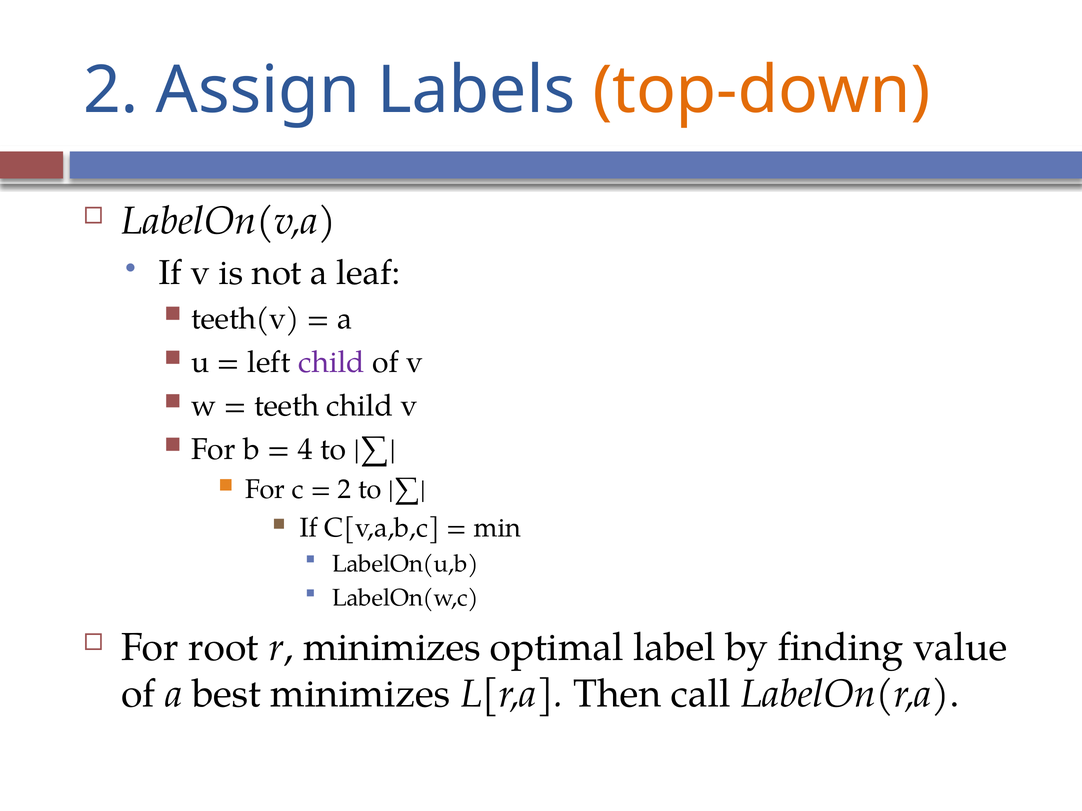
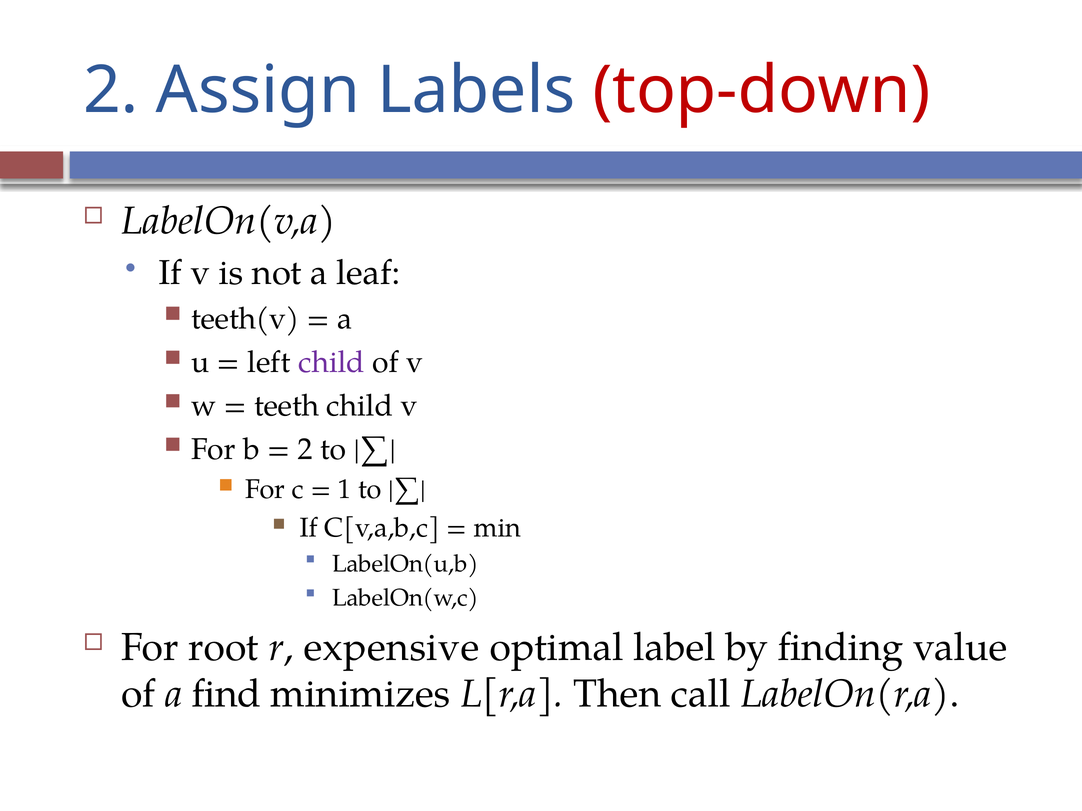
top-down colour: orange -> red (761, 90)
4: 4 -> 2 (305, 450)
2: 2 -> 1 (345, 490)
r minimizes: minimizes -> expensive (392, 648)
best: best -> find (226, 695)
